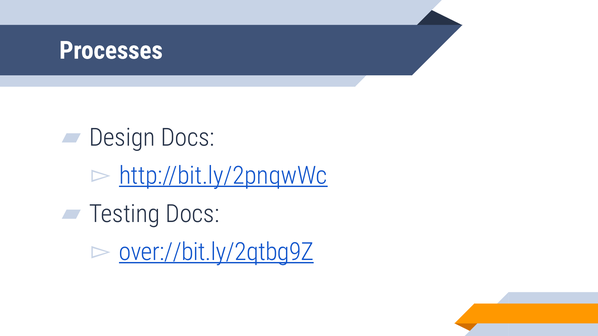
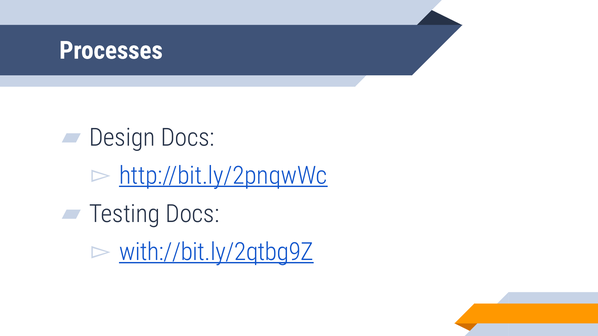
over://bit.ly/2qtbg9Z: over://bit.ly/2qtbg9Z -> with://bit.ly/2qtbg9Z (216, 252)
